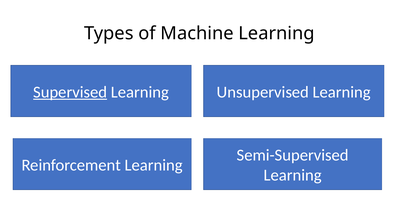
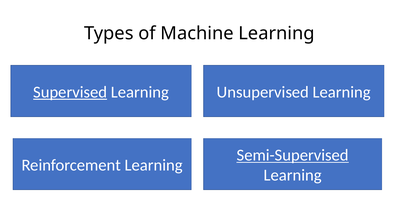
Semi-Supervised underline: none -> present (293, 156)
